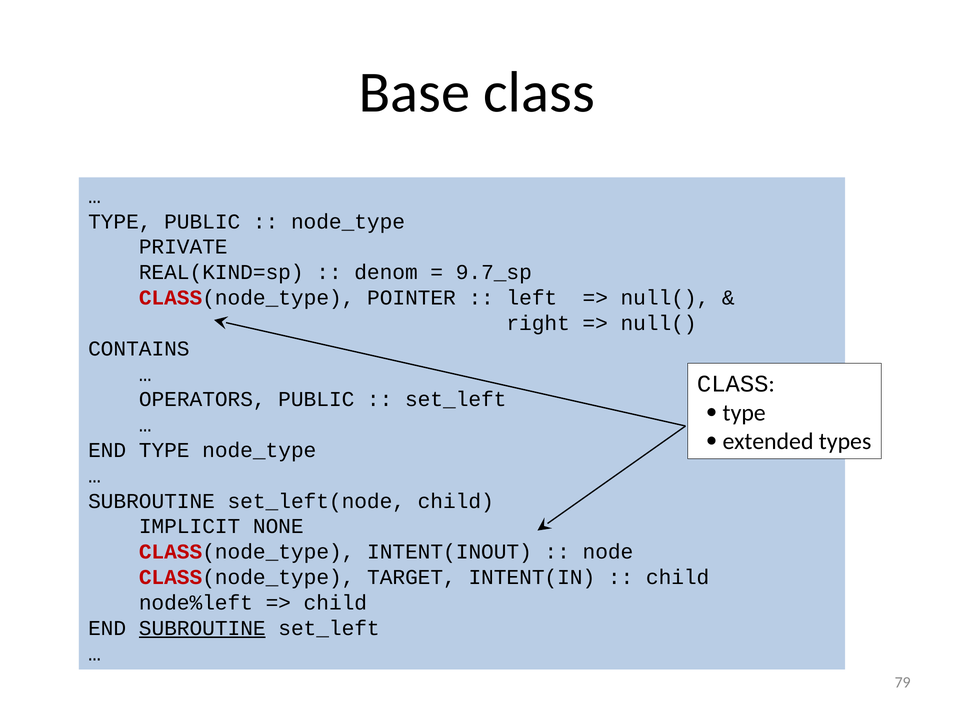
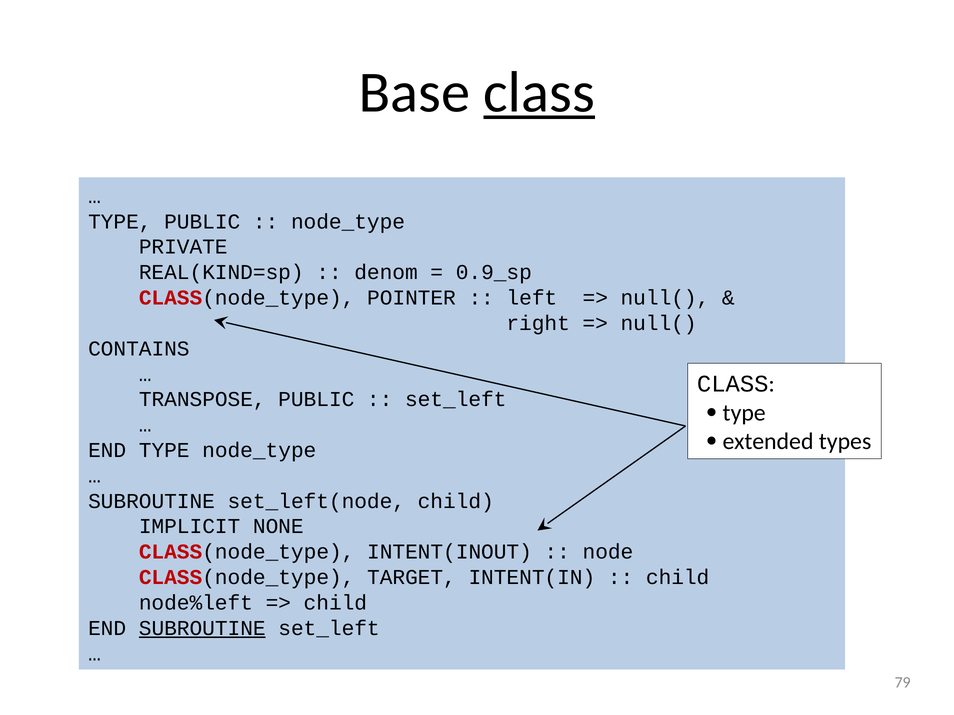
class underline: none -> present (539, 92)
9.7_sp: 9.7_sp -> 0.9_sp (494, 273)
OPERATORS: OPERATORS -> TRANSPOSE (202, 400)
